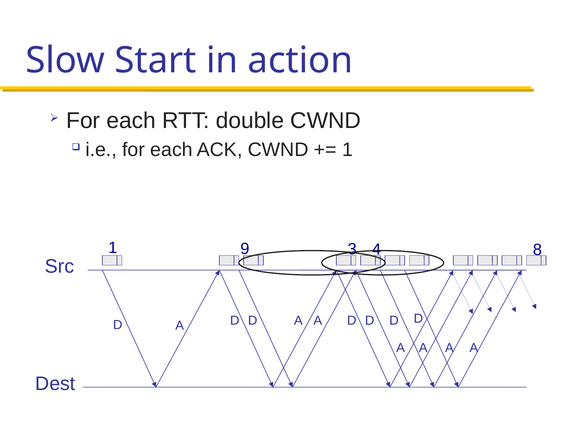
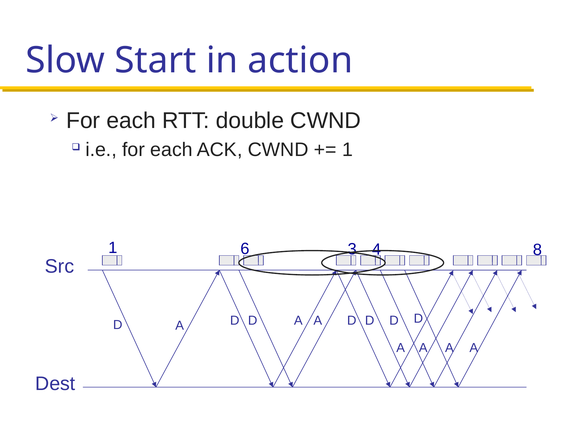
9: 9 -> 6 (245, 249)
